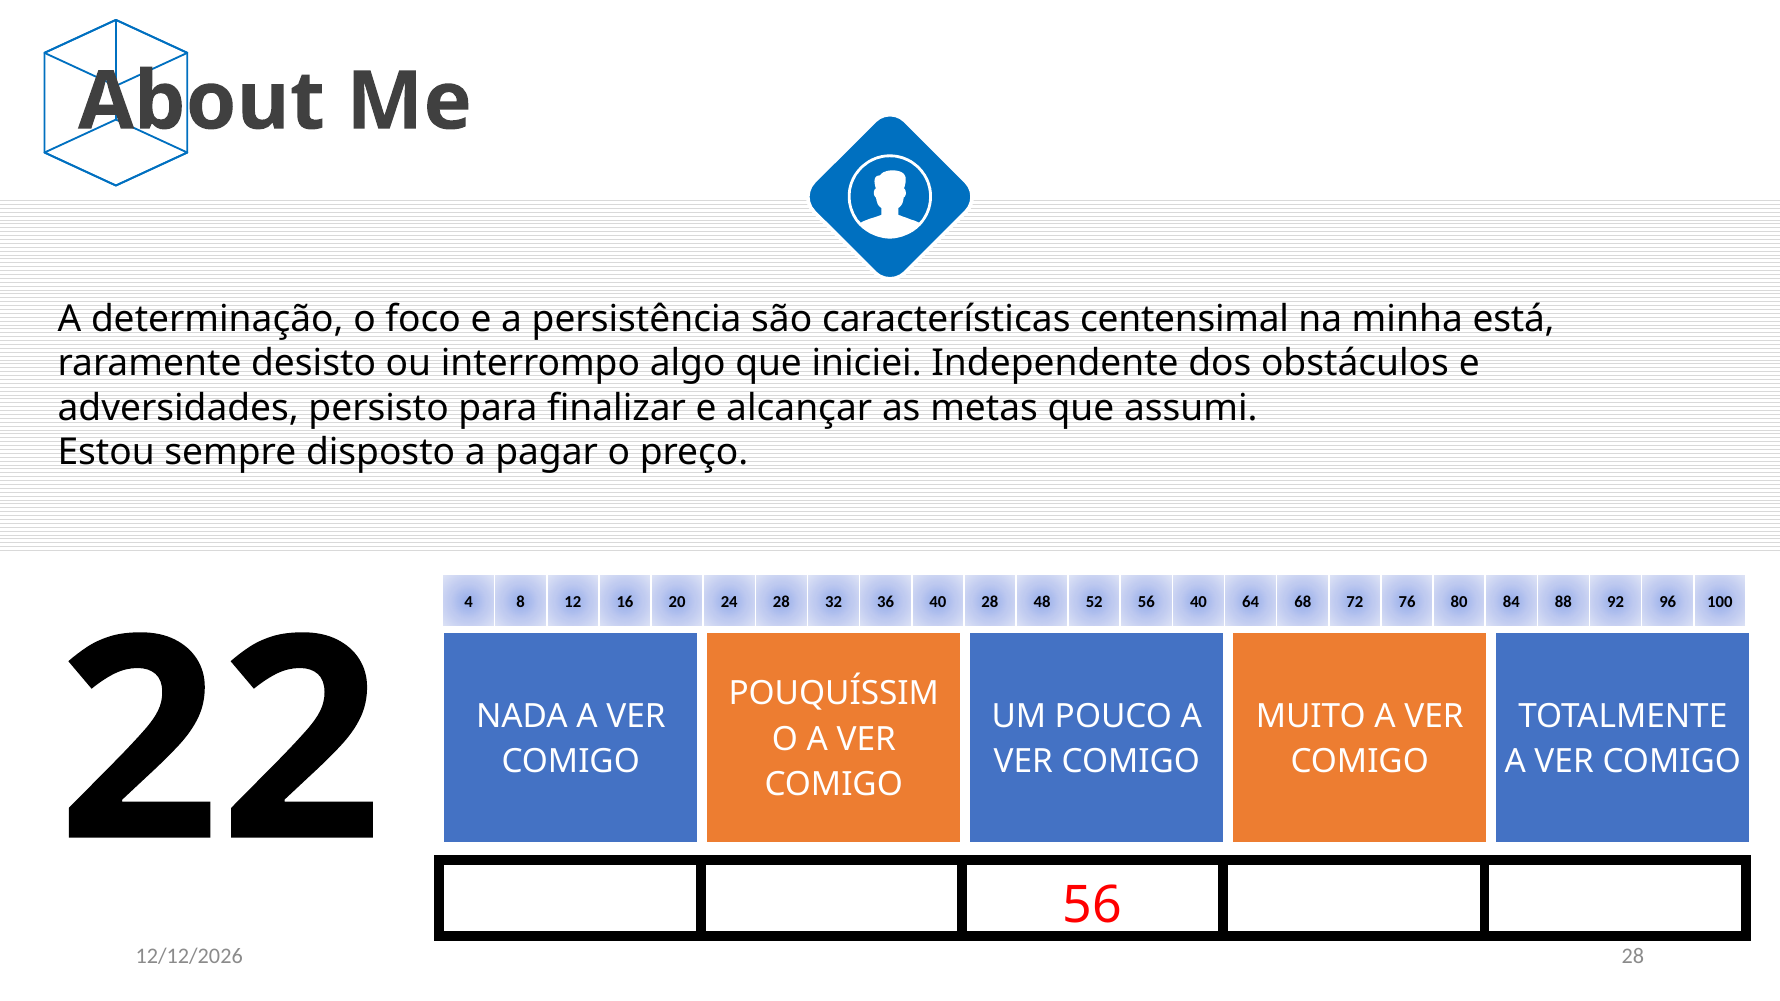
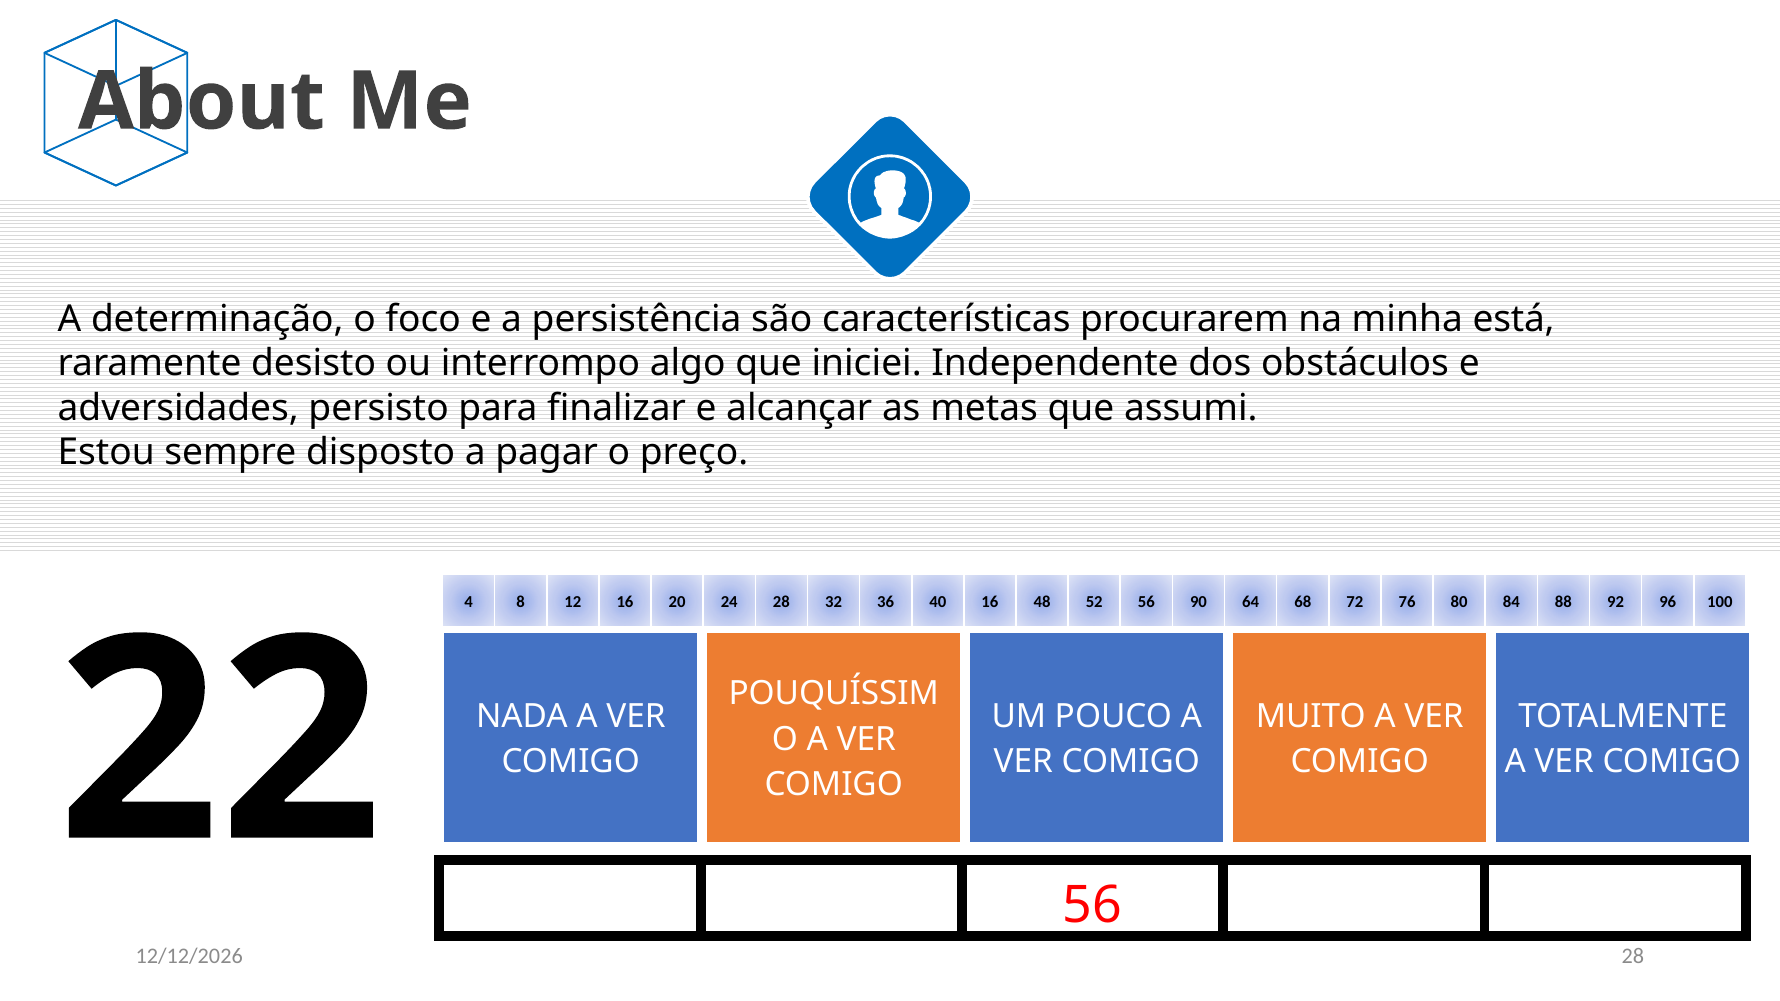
centensimal: centensimal -> procurarem (1184, 319)
40 28: 28 -> 16 (990, 602)
56 40: 40 -> 90 (1198, 602)
